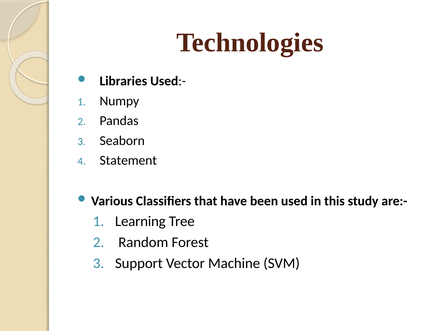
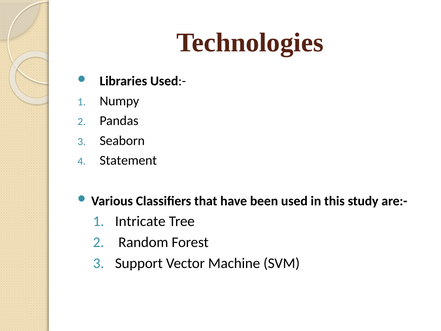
Learning: Learning -> Intricate (140, 221)
